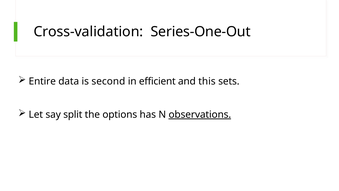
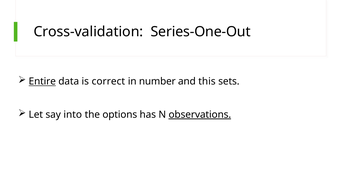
Entire underline: none -> present (42, 81)
second: second -> correct (108, 81)
efficient: efficient -> number (157, 81)
split: split -> into (73, 114)
